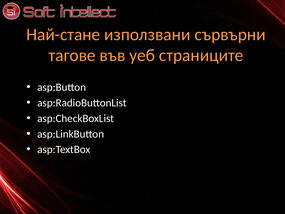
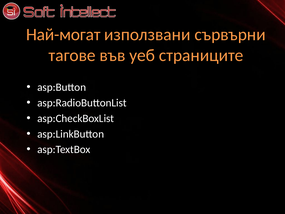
Най-стане: Най-стане -> Най-могат (63, 34)
